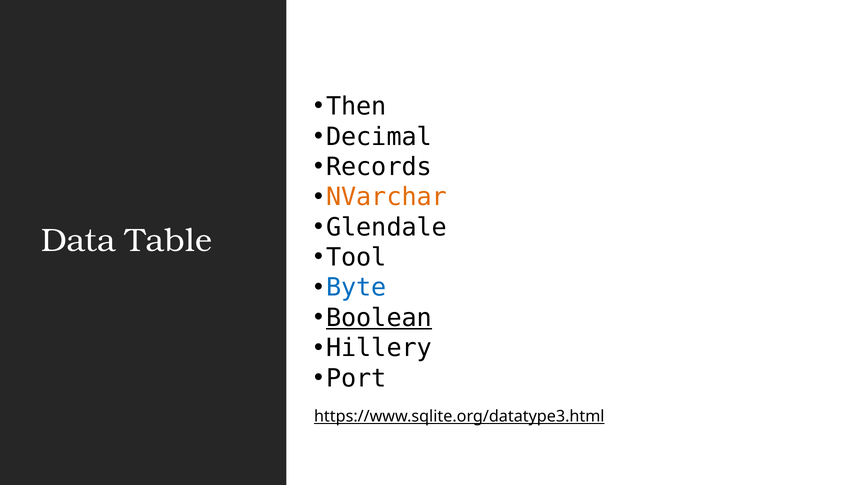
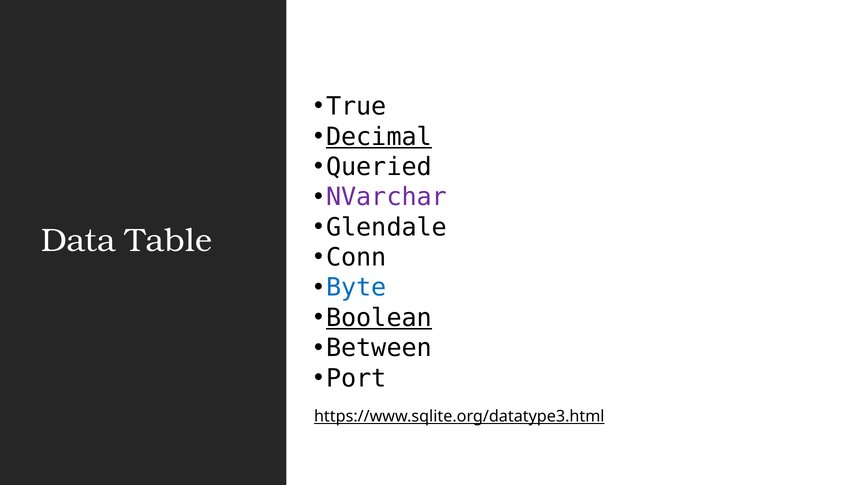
Then: Then -> True (356, 106)
Decimal underline: none -> present (379, 137)
Records: Records -> Queried (379, 167)
NVarchar colour: orange -> purple (387, 197)
Tool: Tool -> Conn (356, 257)
Hillery: Hillery -> Between (379, 348)
